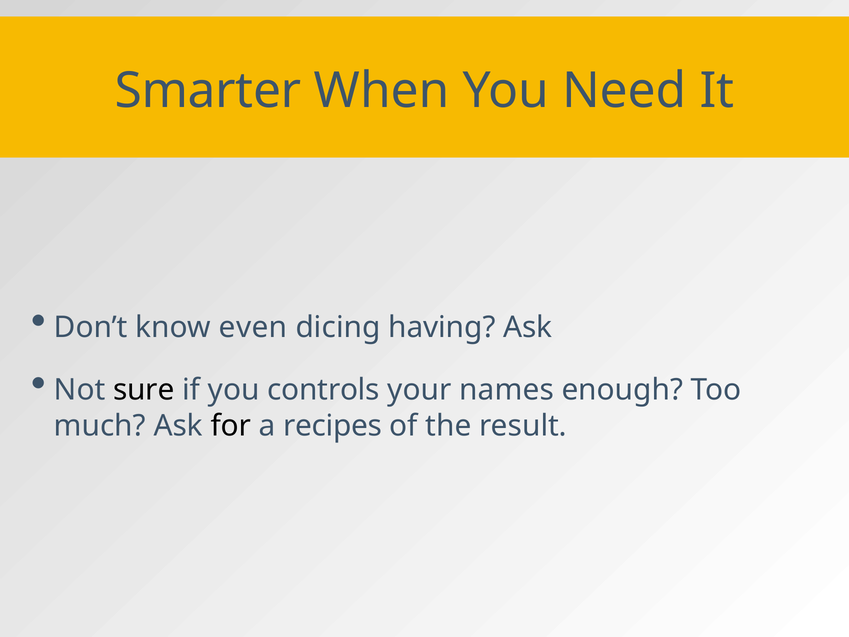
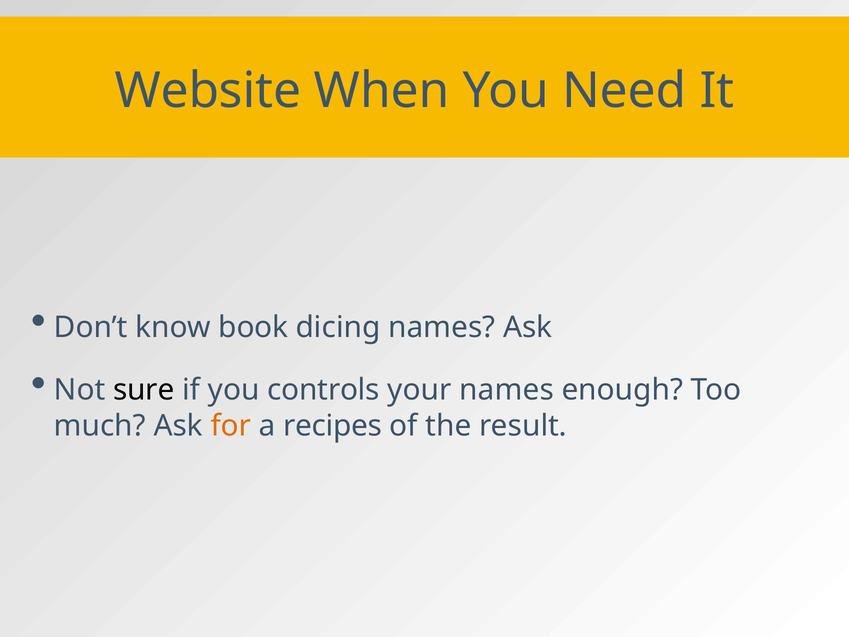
Smarter: Smarter -> Website (208, 91)
even: even -> book (253, 327)
dicing having: having -> names (442, 327)
for colour: black -> orange (231, 426)
